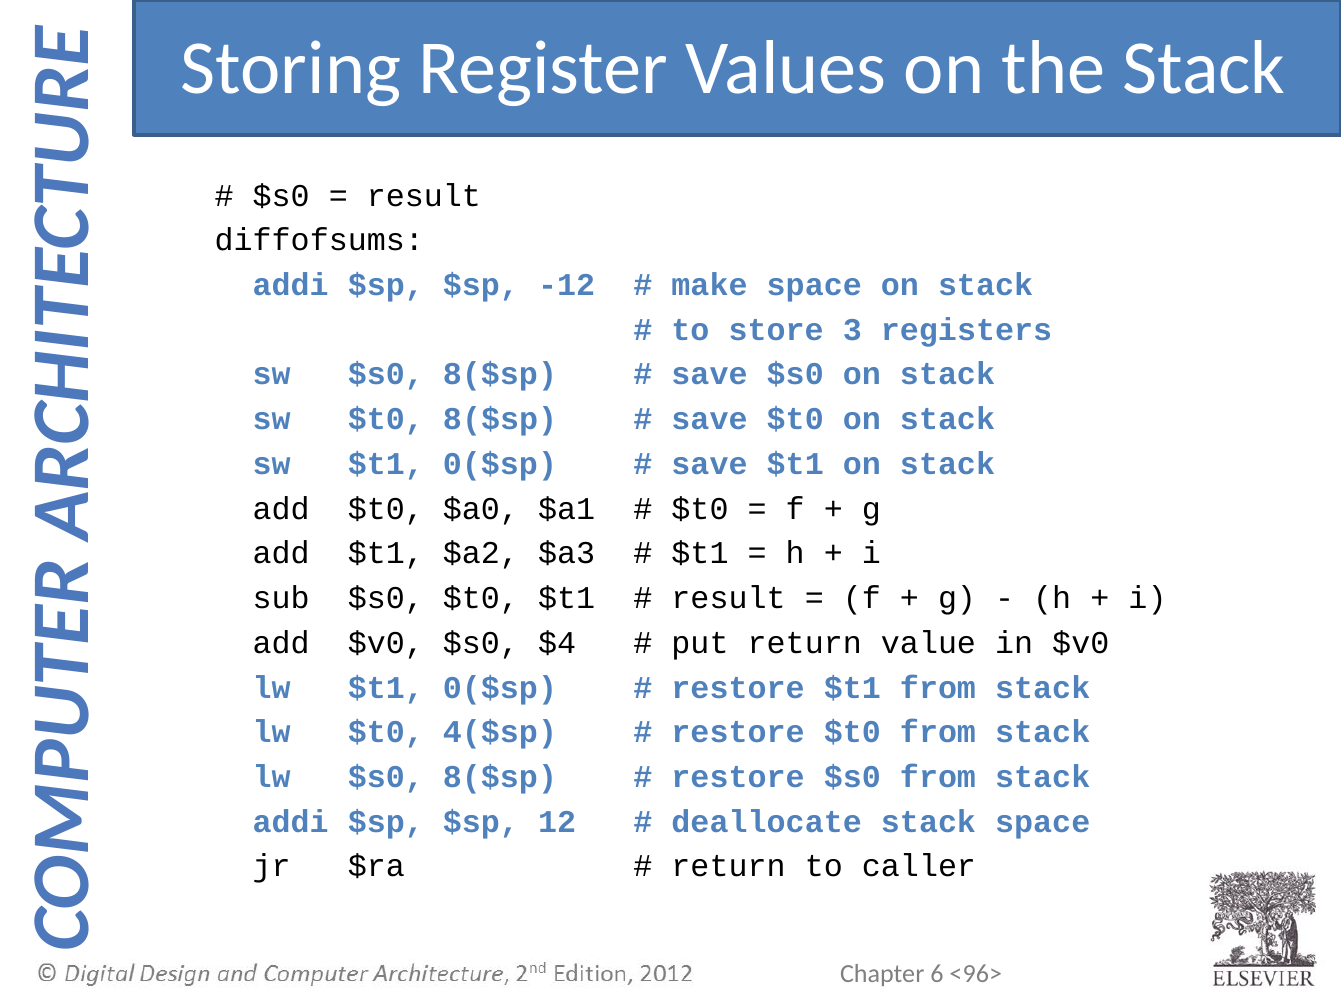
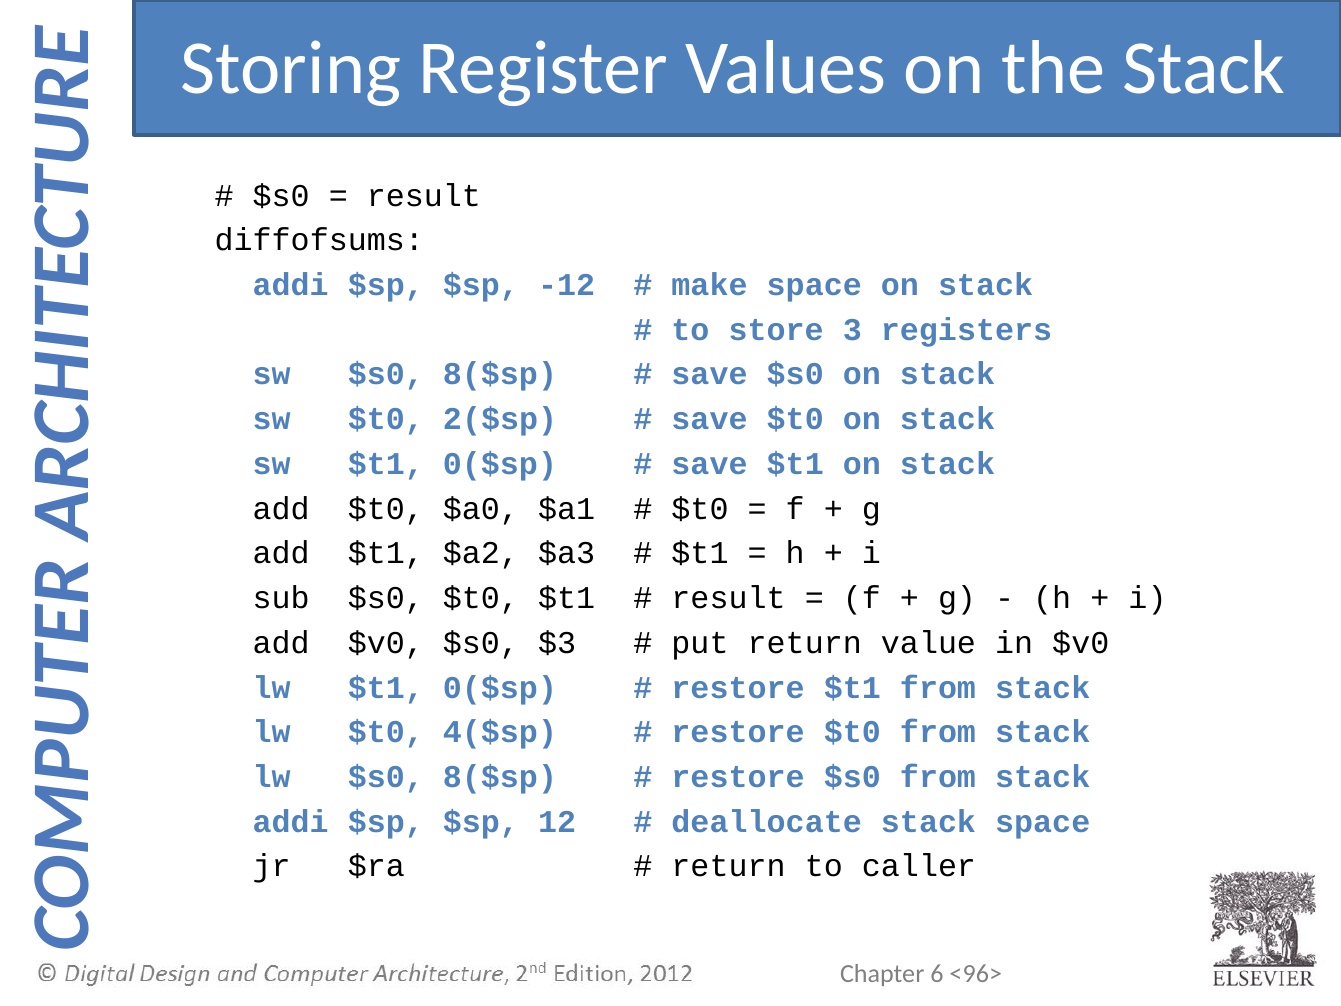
$t0 8($sp: 8($sp -> 2($sp (500, 419)
$4: $4 -> $3 (557, 643)
